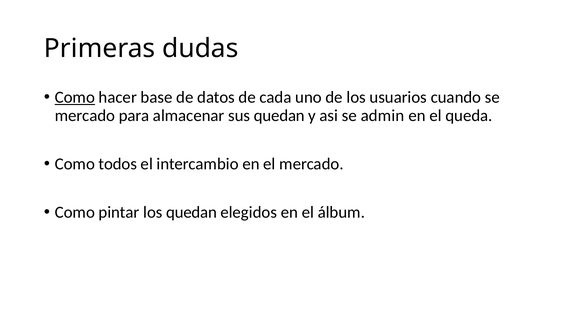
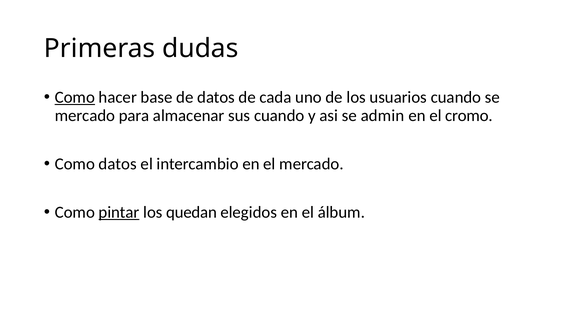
sus quedan: quedan -> cuando (279, 116)
queda: queda -> cromo (469, 116)
Como todos: todos -> datos (118, 164)
pintar underline: none -> present (119, 213)
